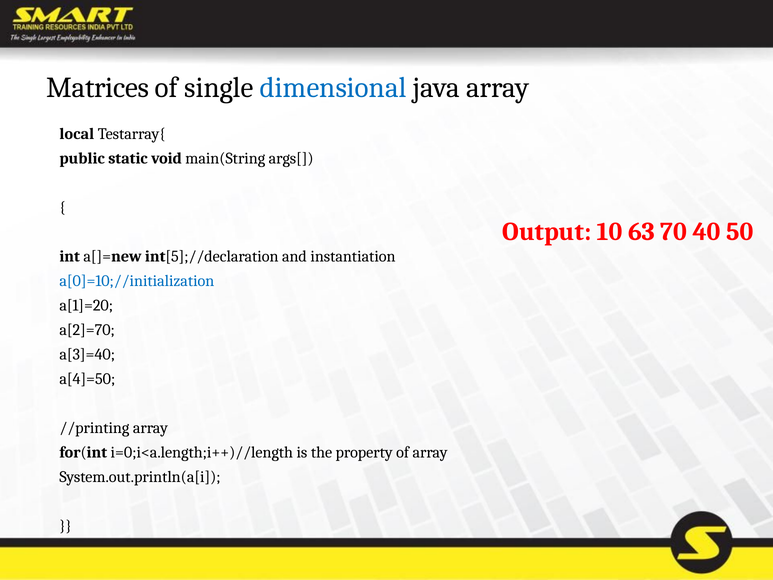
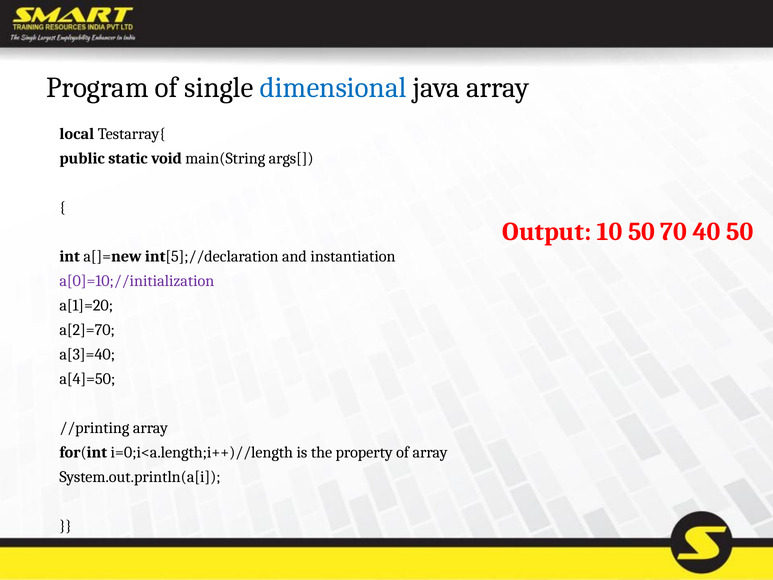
Matrices: Matrices -> Program (97, 88)
10 63: 63 -> 50 (642, 232)
a[0]=10;//initialization colour: blue -> purple (137, 281)
